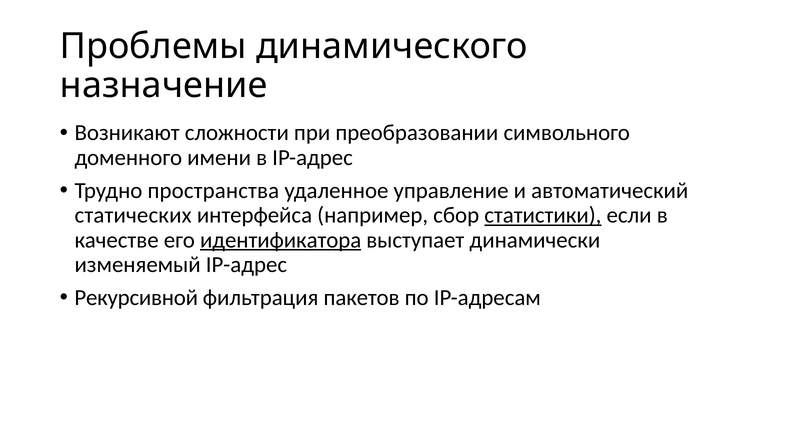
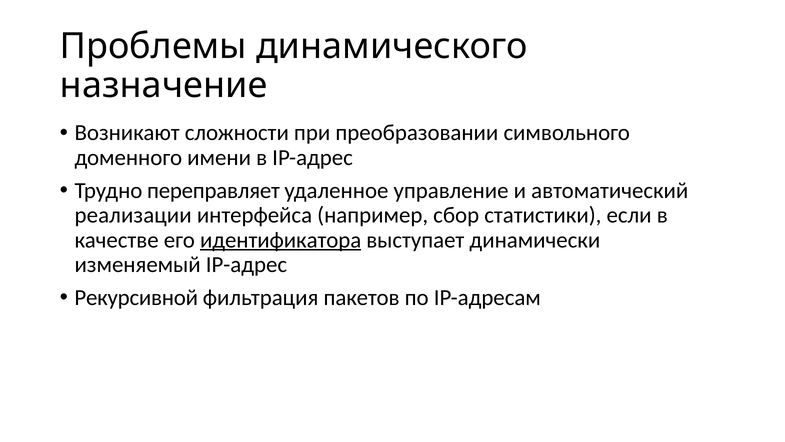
пространства: пространства -> переправляет (214, 190)
статических: статических -> реализации (133, 215)
статистики underline: present -> none (543, 215)
